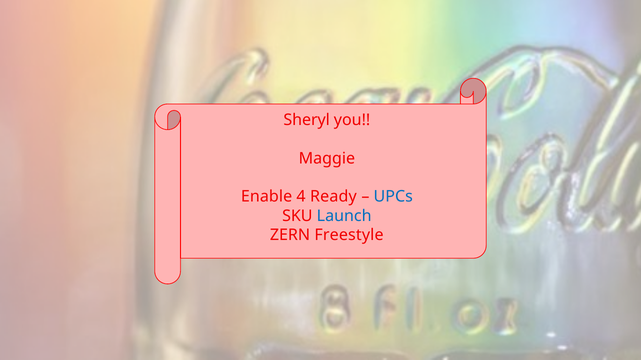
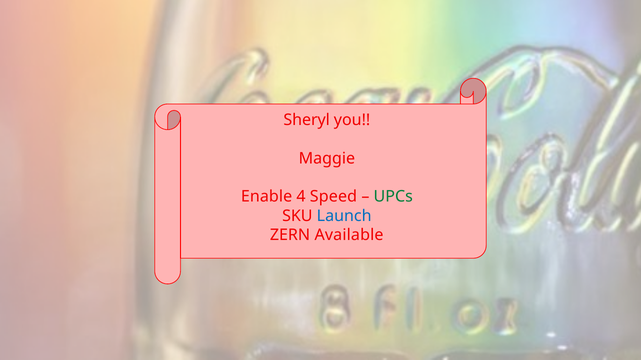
Ready: Ready -> Speed (333, 197)
UPCs colour: blue -> green (393, 197)
Freestyle: Freestyle -> Available (349, 235)
